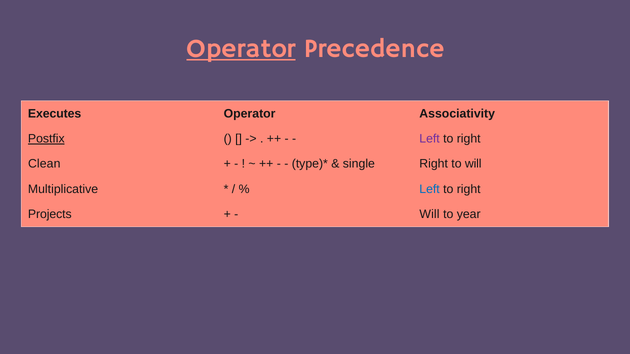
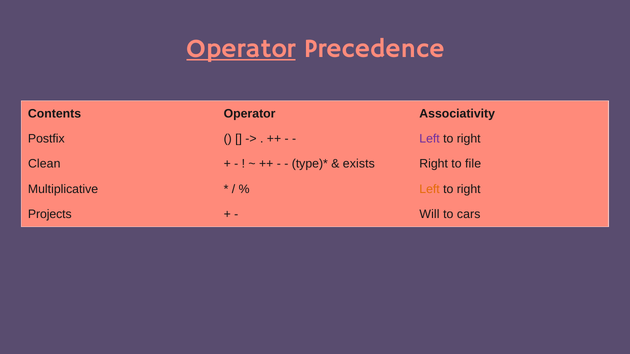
Executes: Executes -> Contents (55, 114)
Postfix underline: present -> none (46, 139)
single: single -> exists (359, 164)
to will: will -> file (473, 164)
Left colour: blue -> orange (430, 189)
year: year -> cars (469, 214)
